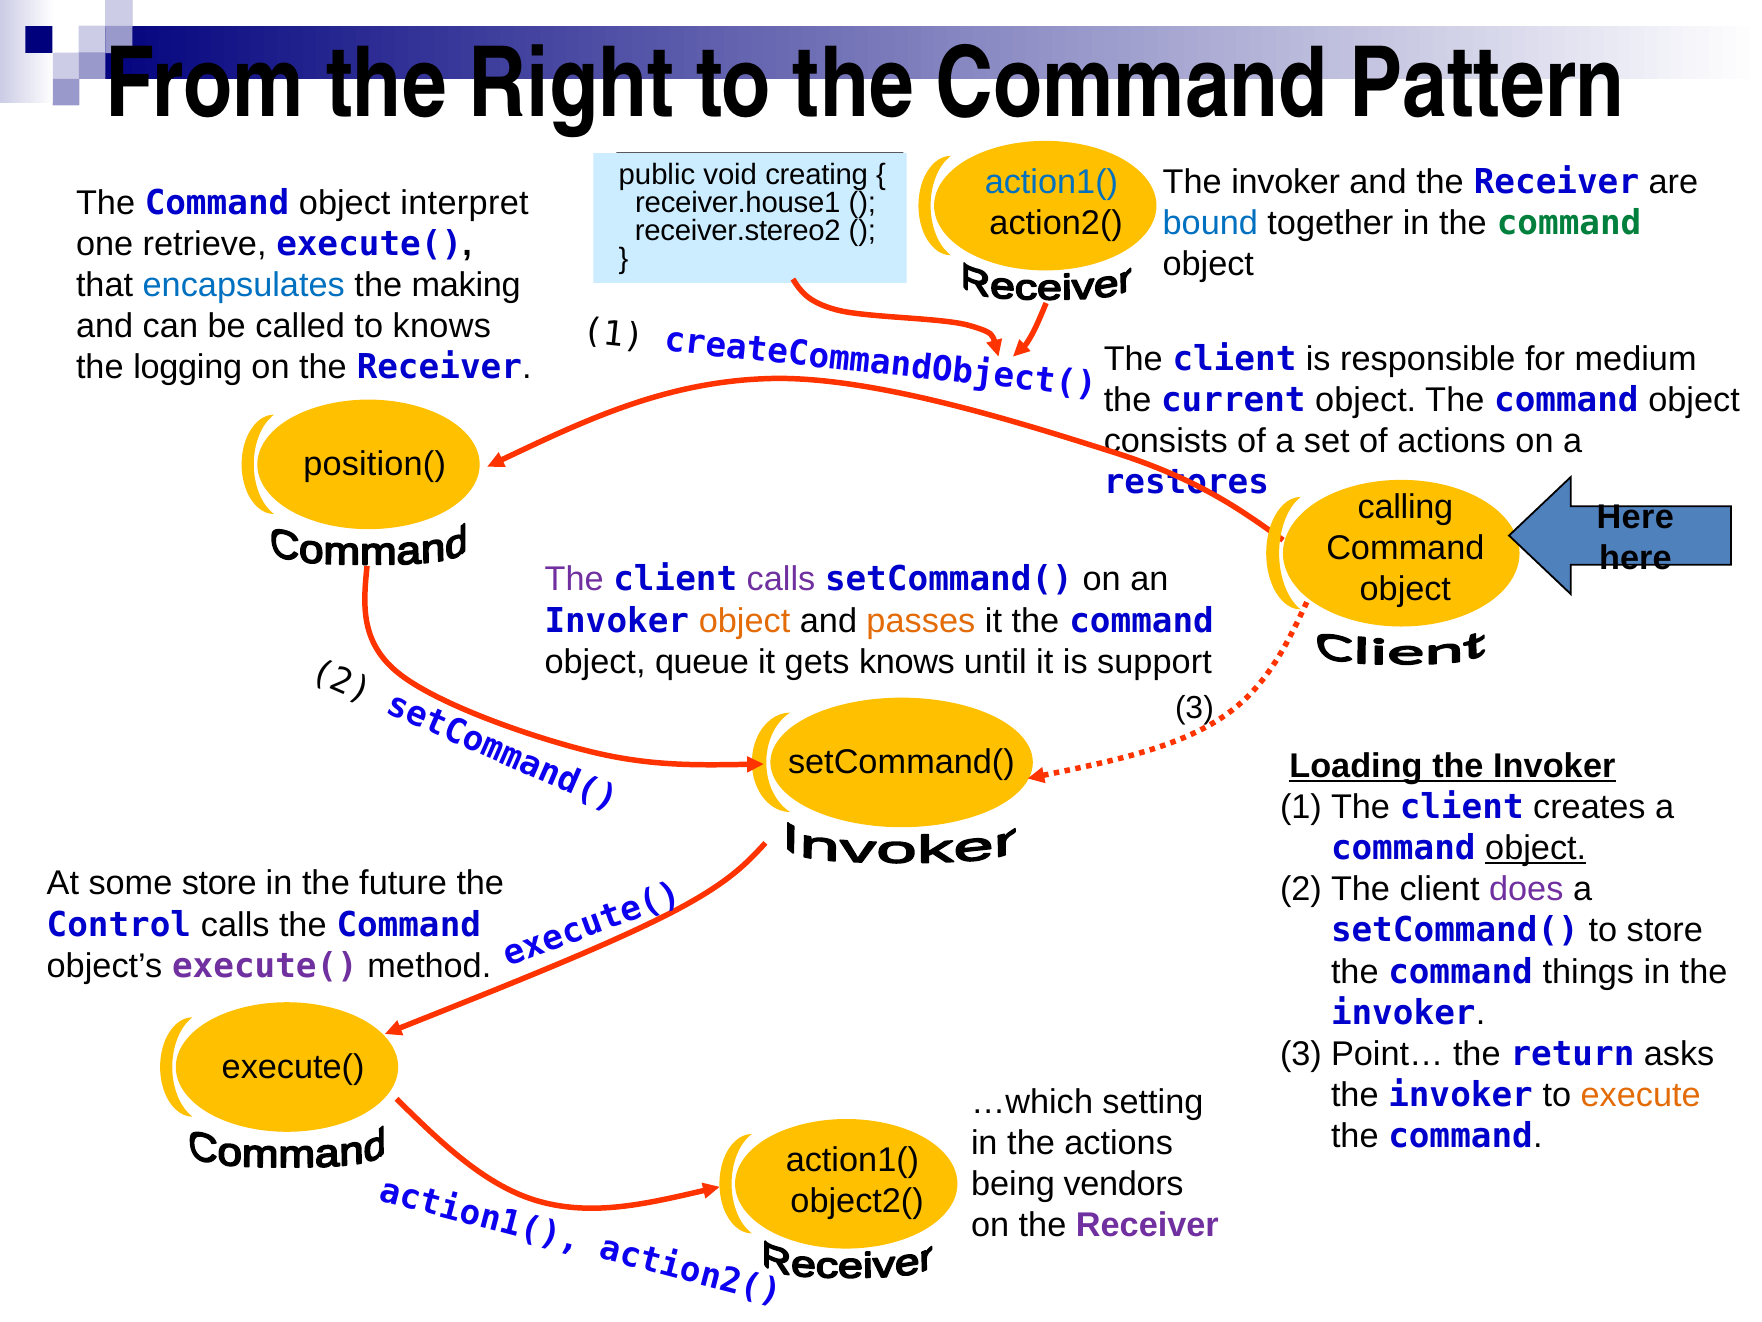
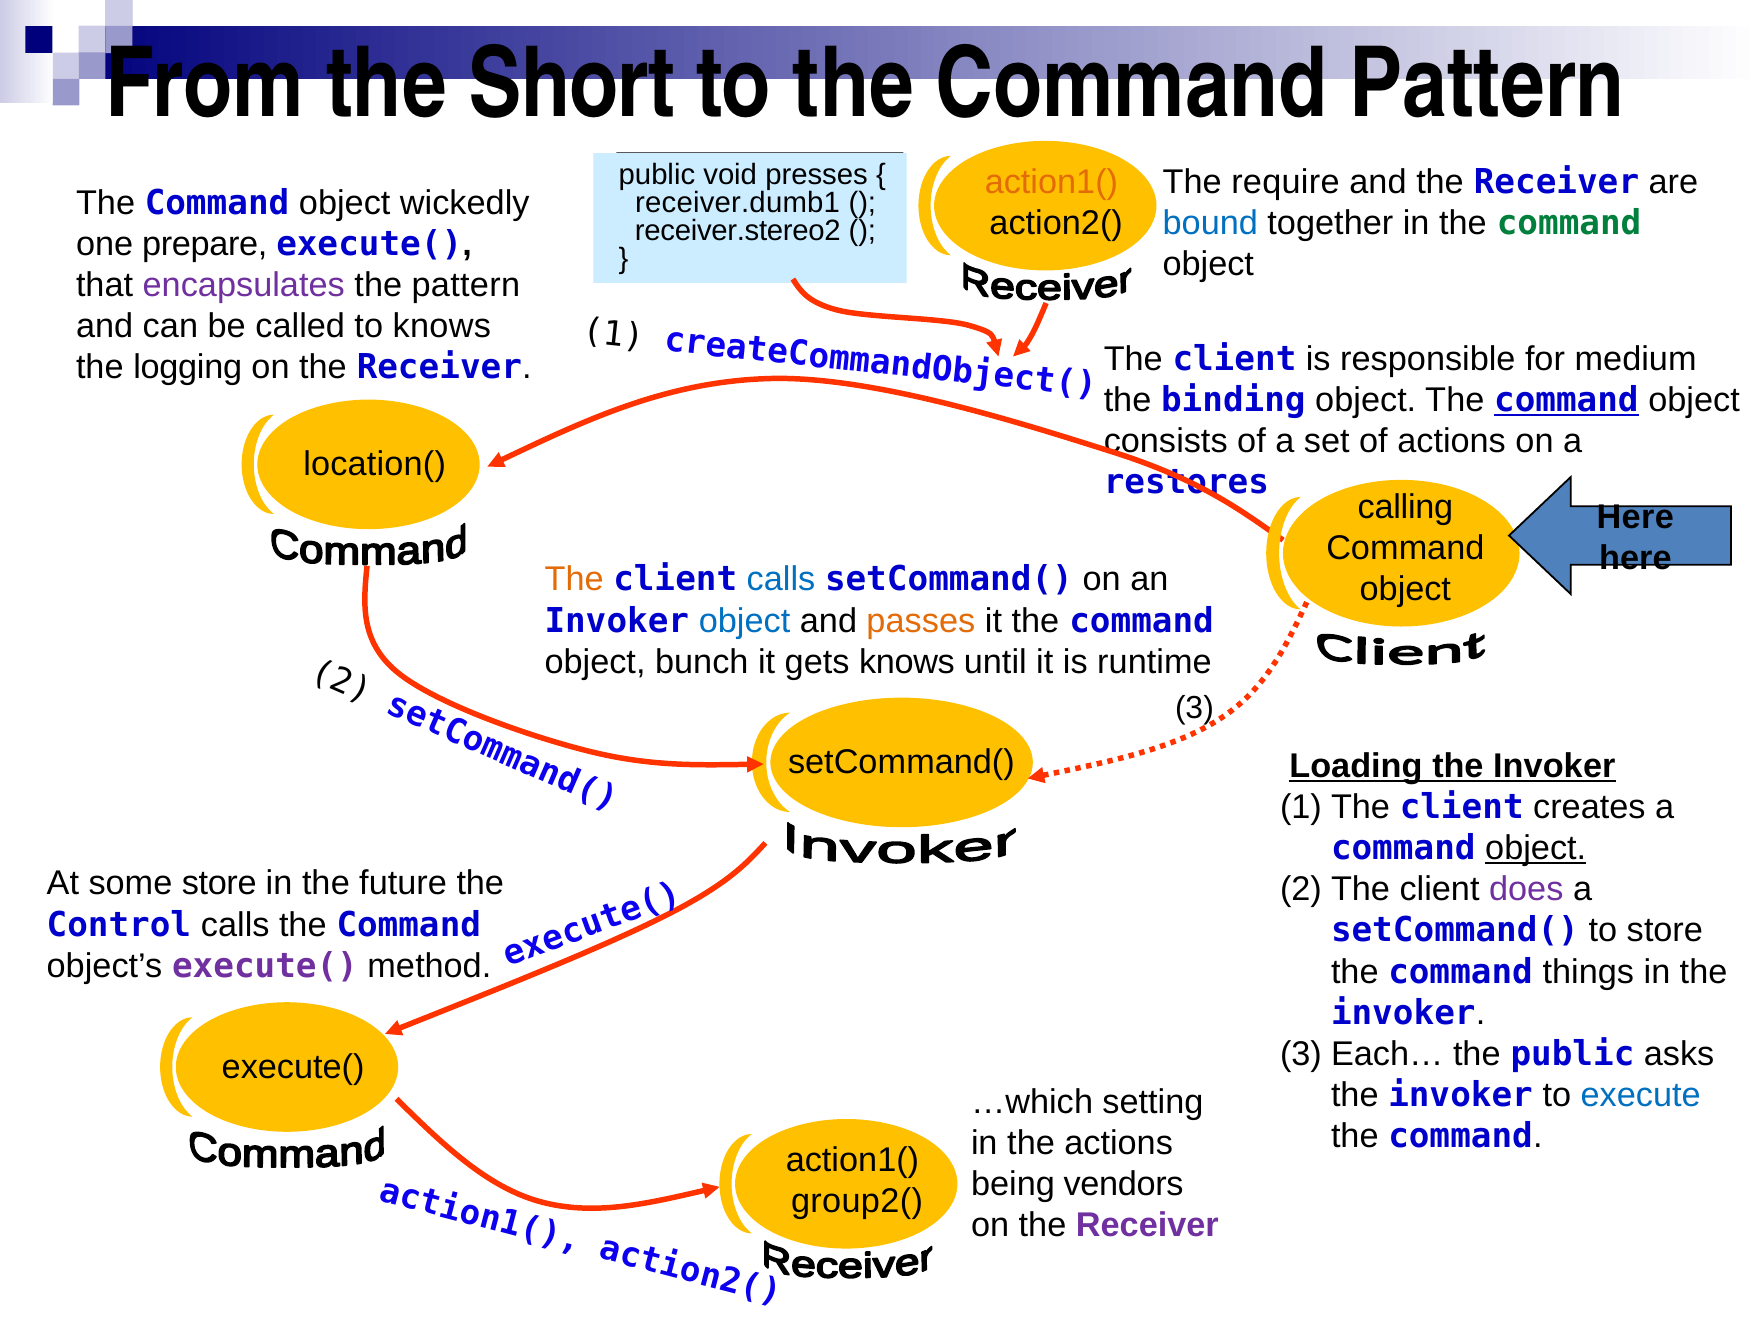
Right: Right -> Short (572, 84)
creating: creating -> presses (817, 174)
action1( colour: blue -> orange (1051, 182)
invoker: invoker -> require (1285, 182)
interpret: interpret -> wickedly (465, 203)
receiver.house1: receiver.house1 -> receiver.dumb1 (738, 203)
retrieve: retrieve -> prepare (205, 244)
encapsulates colour: blue -> purple (244, 285)
the making: making -> pattern (466, 285)
current: current -> binding (1233, 400)
command underline: none -> present (1566, 400)
position(: position( -> location( (375, 464)
The colour: purple -> orange (574, 579)
calls colour: purple -> blue (781, 579)
object colour: orange -> blue (745, 621)
queue: queue -> bunch (702, 662)
support: support -> runtime (1154, 662)
Point…: Point… -> Each… (1387, 1054)
the return: return -> public (1572, 1054)
execute colour: orange -> blue (1641, 1095)
object2(: object2( -> group2( (857, 1201)
